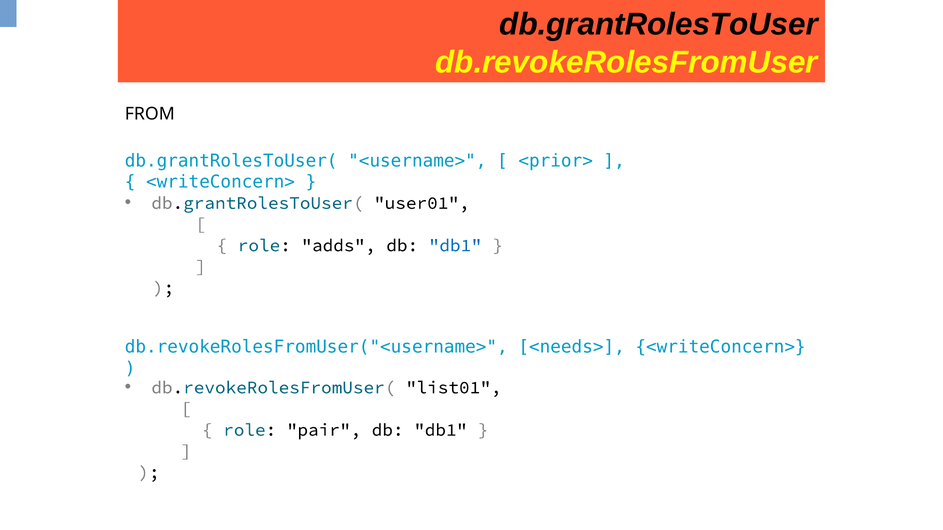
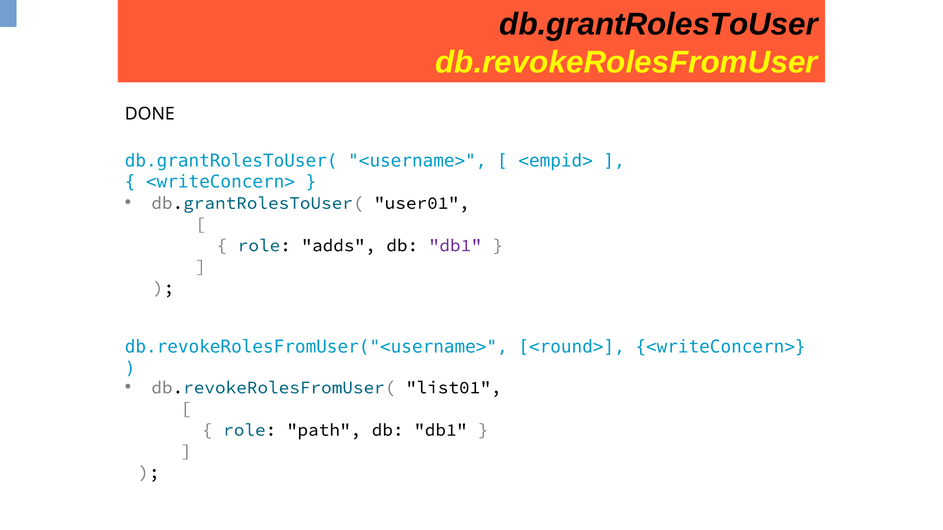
FROM: FROM -> DONE (150, 114)
<prior>: <prior> -> <empid> (556, 161)
db1 colour: blue -> purple (455, 246)
<needs>: <needs> -> <round> (572, 347)
pair: pair -> path (324, 430)
